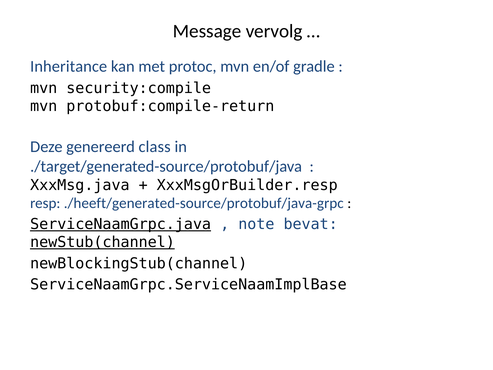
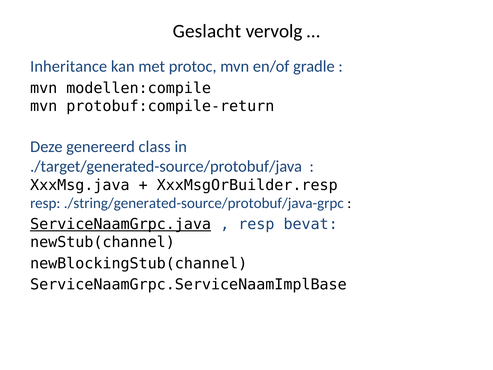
Message: Message -> Geslacht (207, 31)
security:compile: security:compile -> modellen:compile (139, 88)
./heeft/generated-source/protobuf/java-grpc: ./heeft/generated-source/protobuf/java-grpc -> ./string/generated-source/protobuf/java-grpc (204, 203)
note: note -> resp (256, 224)
newStub(channel underline: present -> none (102, 242)
